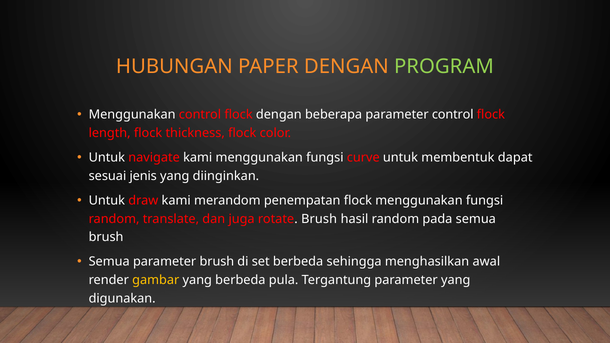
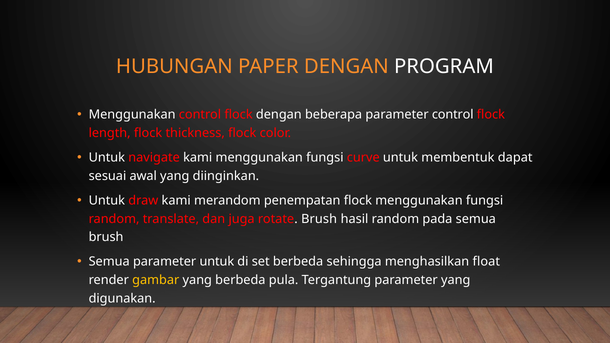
PROGRAM colour: light green -> white (444, 66)
jenis: jenis -> awal (143, 176)
parameter brush: brush -> untuk (217, 262)
awal: awal -> float (486, 262)
